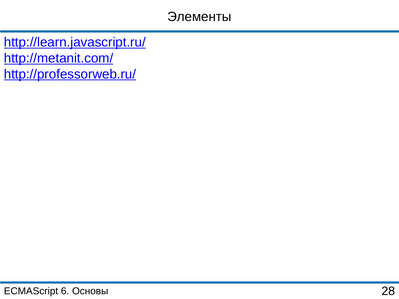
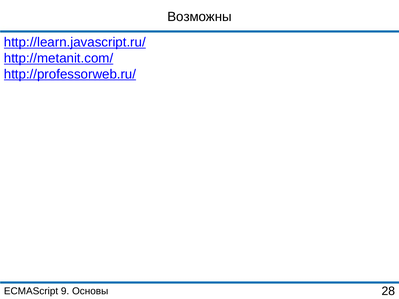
Элементы: Элементы -> Возможны (199, 17)
6: 6 -> 9 (65, 291)
